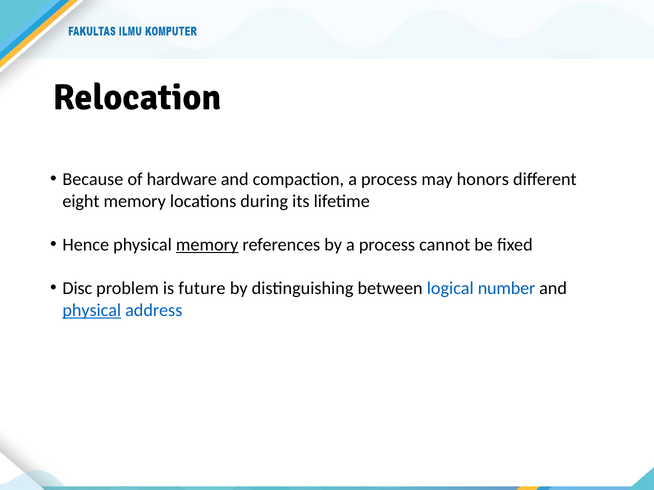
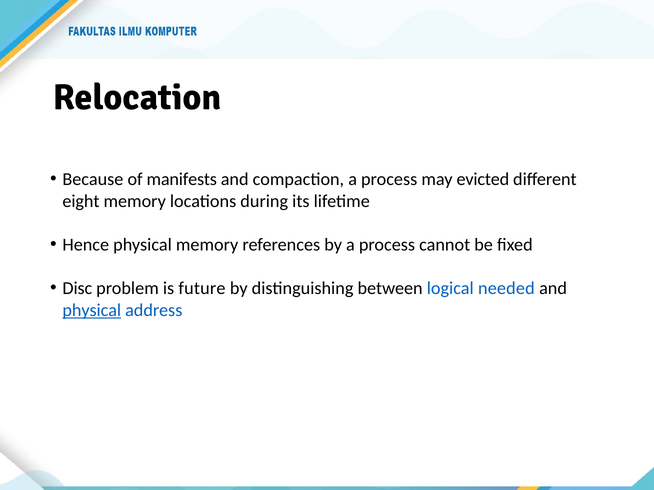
hardware: hardware -> manifests (182, 179)
honors: honors -> evicted (483, 179)
memory underline: present -> none (207, 245)
number: number -> needed (506, 289)
